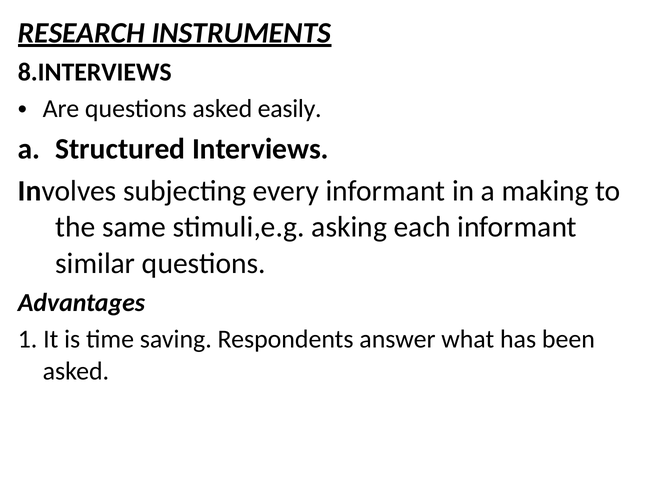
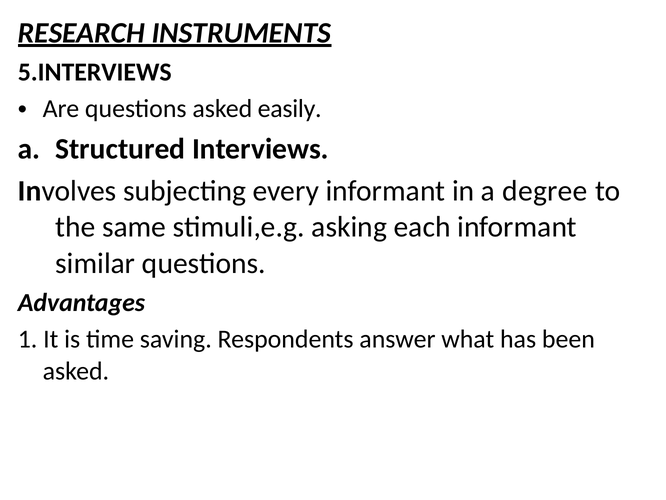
8.INTERVIEWS: 8.INTERVIEWS -> 5.INTERVIEWS (95, 72)
making: making -> degree (545, 191)
